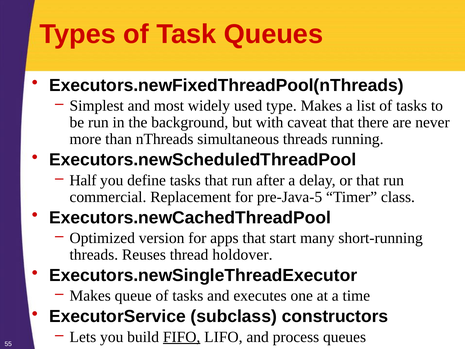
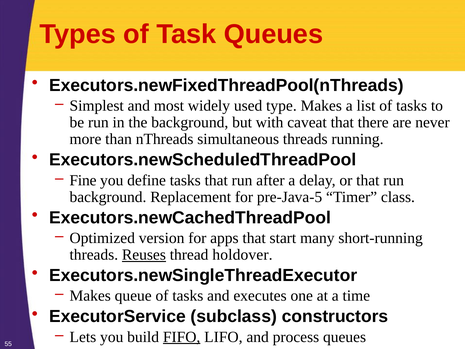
Half: Half -> Fine (83, 180)
commercial: commercial -> background (108, 197)
Reuses underline: none -> present (144, 255)
